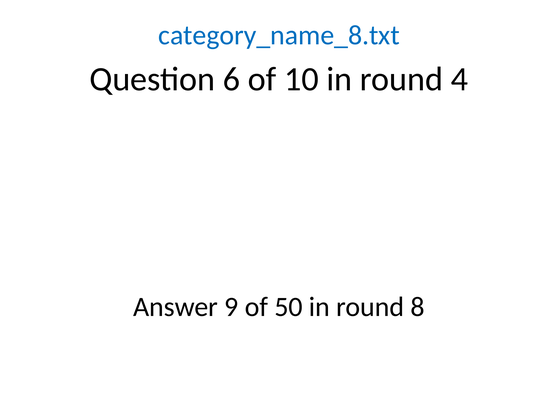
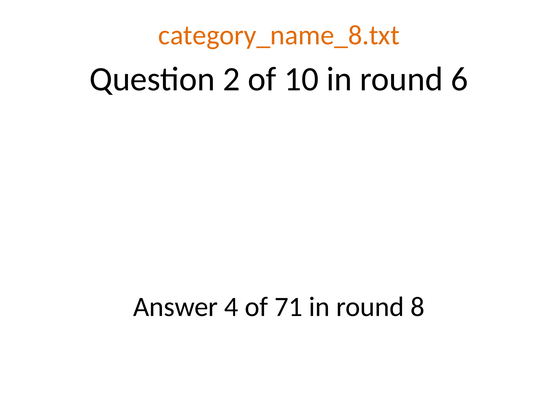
category_name_8.txt colour: blue -> orange (279, 35)
6: 6 -> 2 (232, 79)
4: 4 -> 6 (459, 79)
9: 9 -> 4 (231, 306)
50: 50 -> 71 (288, 306)
